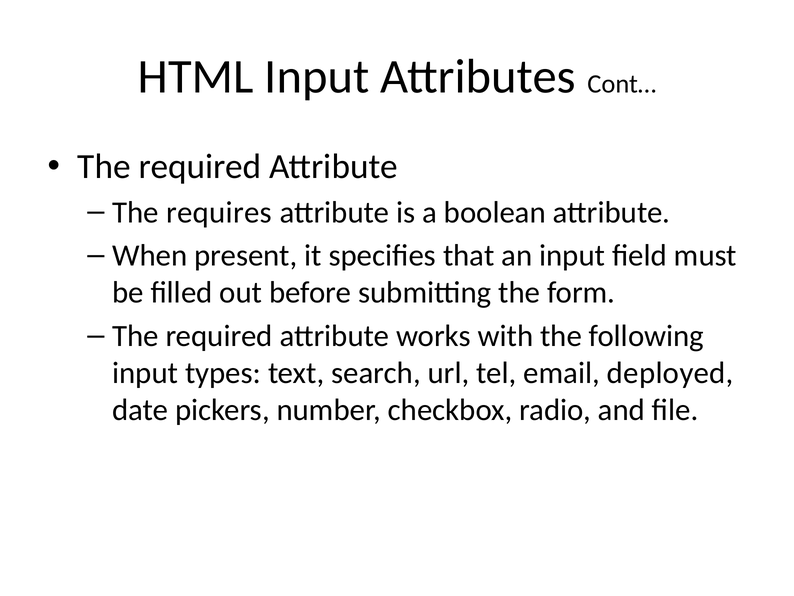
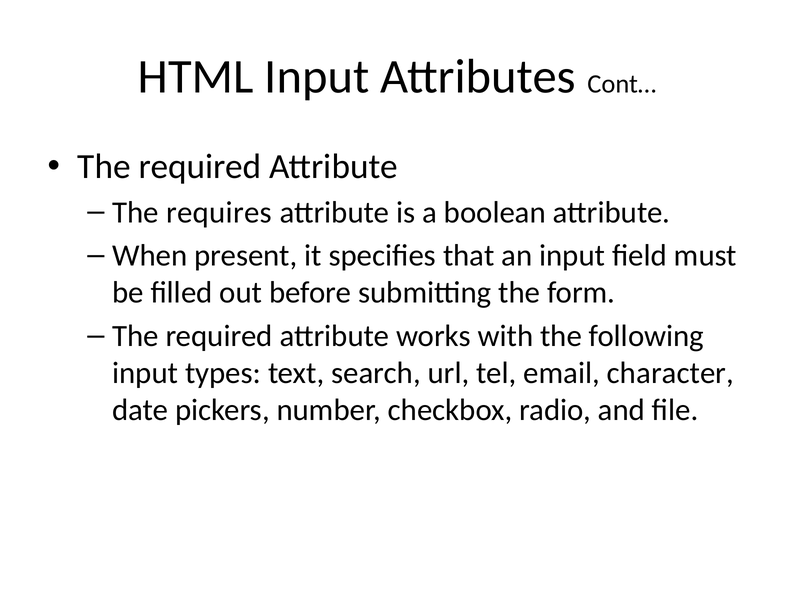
deployed: deployed -> character (670, 373)
